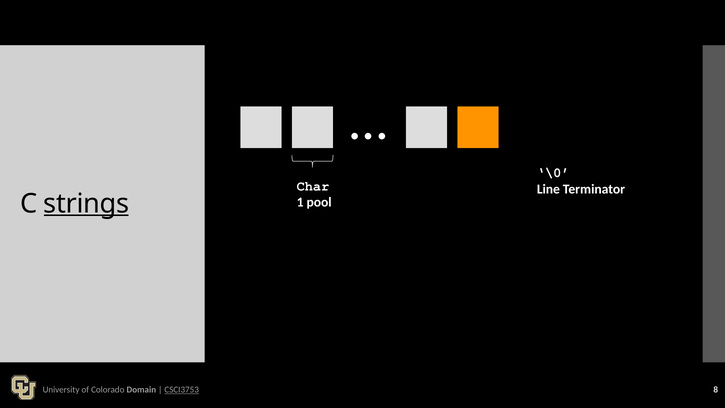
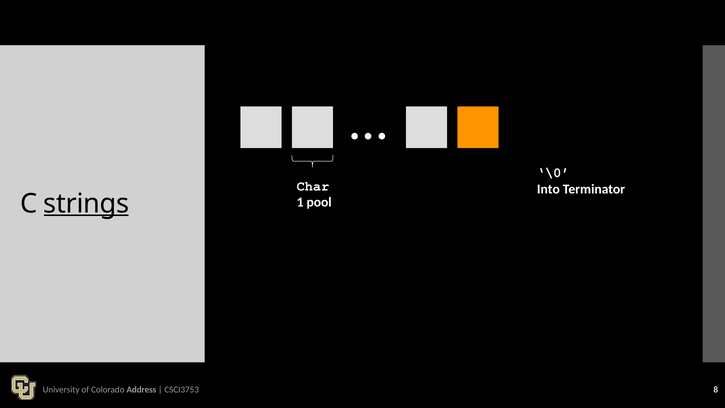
Line: Line -> Into (548, 189)
Domain: Domain -> Address (141, 389)
CSCI3753 underline: present -> none (182, 389)
